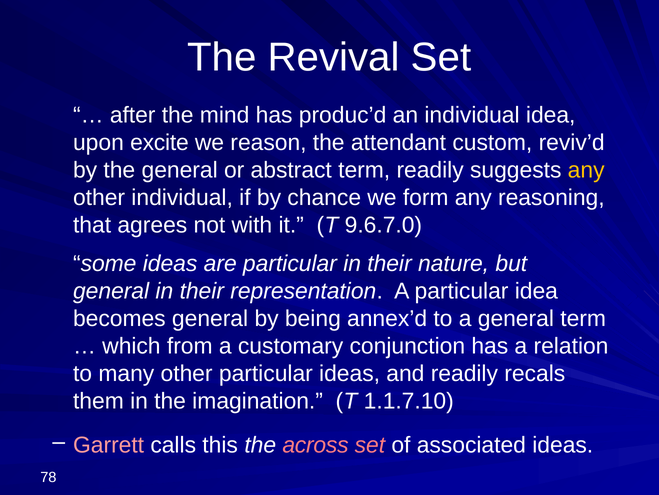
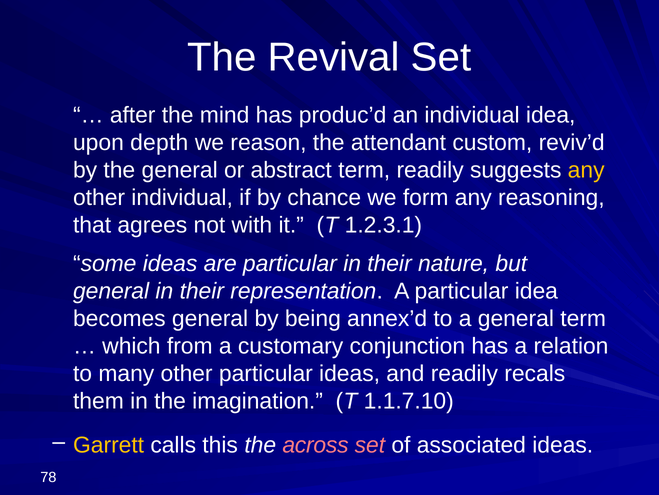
excite: excite -> depth (159, 143)
9.6.7.0: 9.6.7.0 -> 1.2.3.1 (383, 225)
Garrett colour: pink -> yellow (109, 445)
